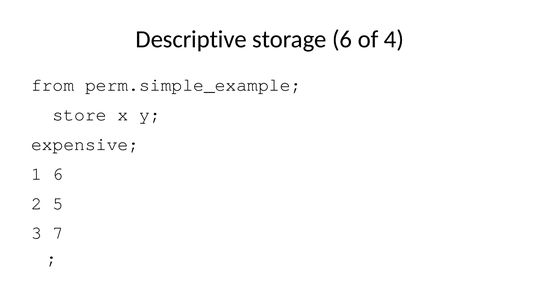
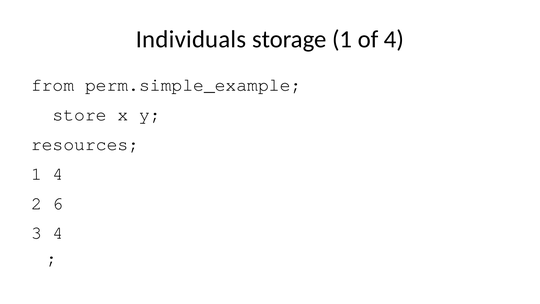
Descriptive: Descriptive -> Individuals (191, 39)
storage 6: 6 -> 1 (342, 39)
expensive: expensive -> resources (85, 144)
1 6: 6 -> 4 (58, 174)
5: 5 -> 6 (58, 203)
3 7: 7 -> 4 (58, 233)
